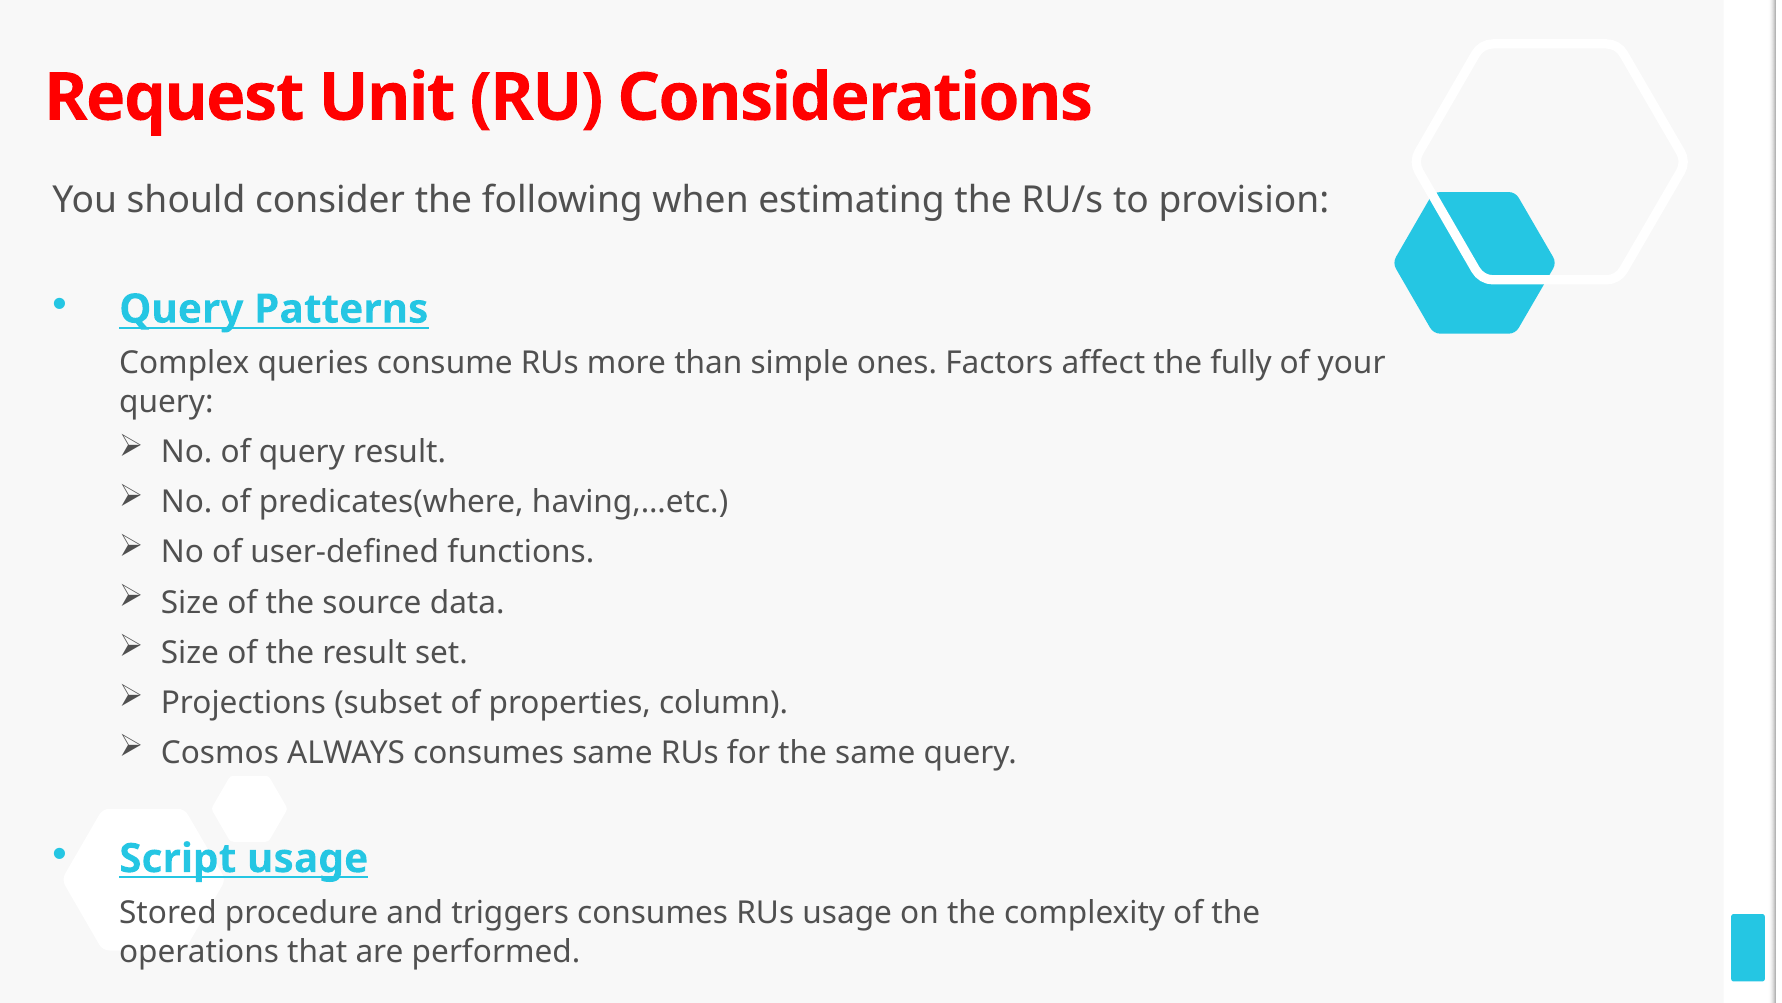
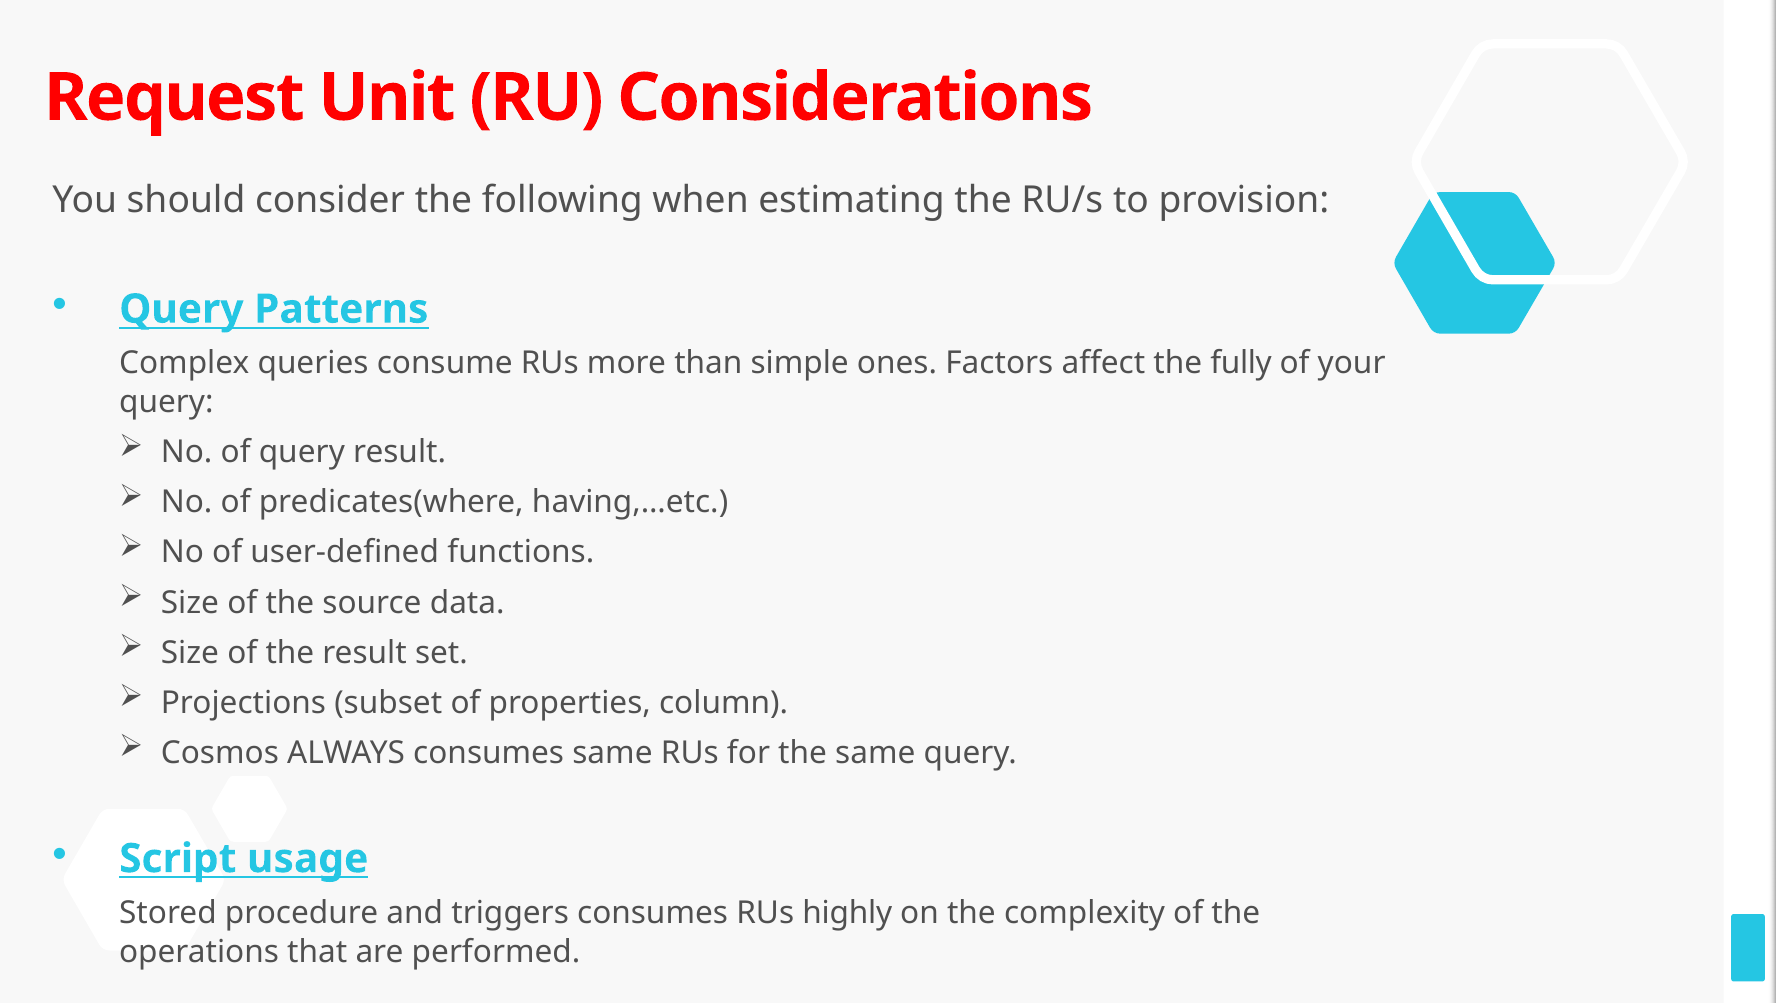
RUs usage: usage -> highly (847, 912)
